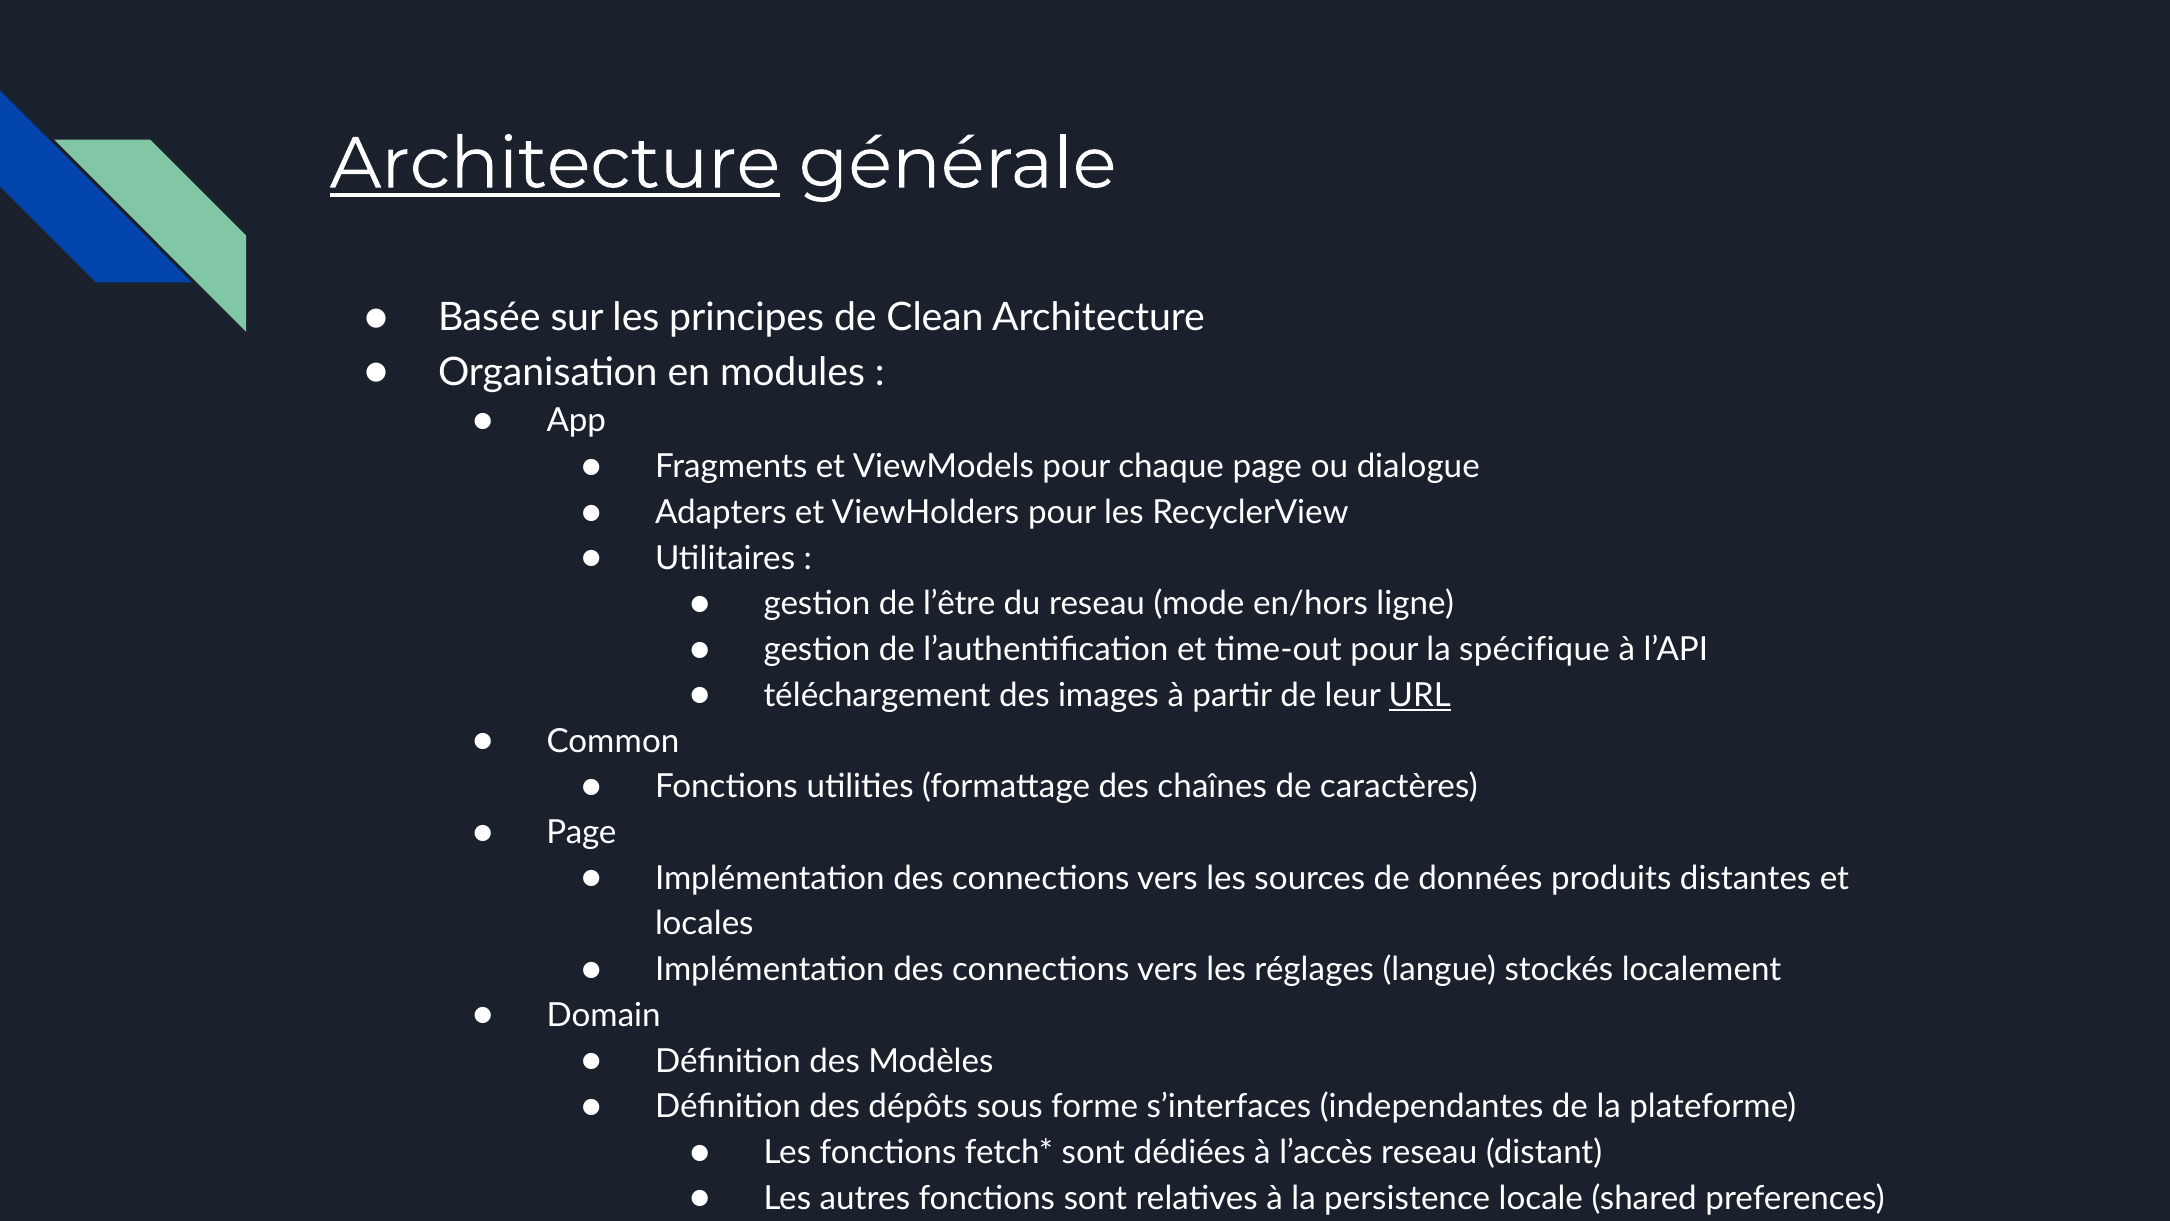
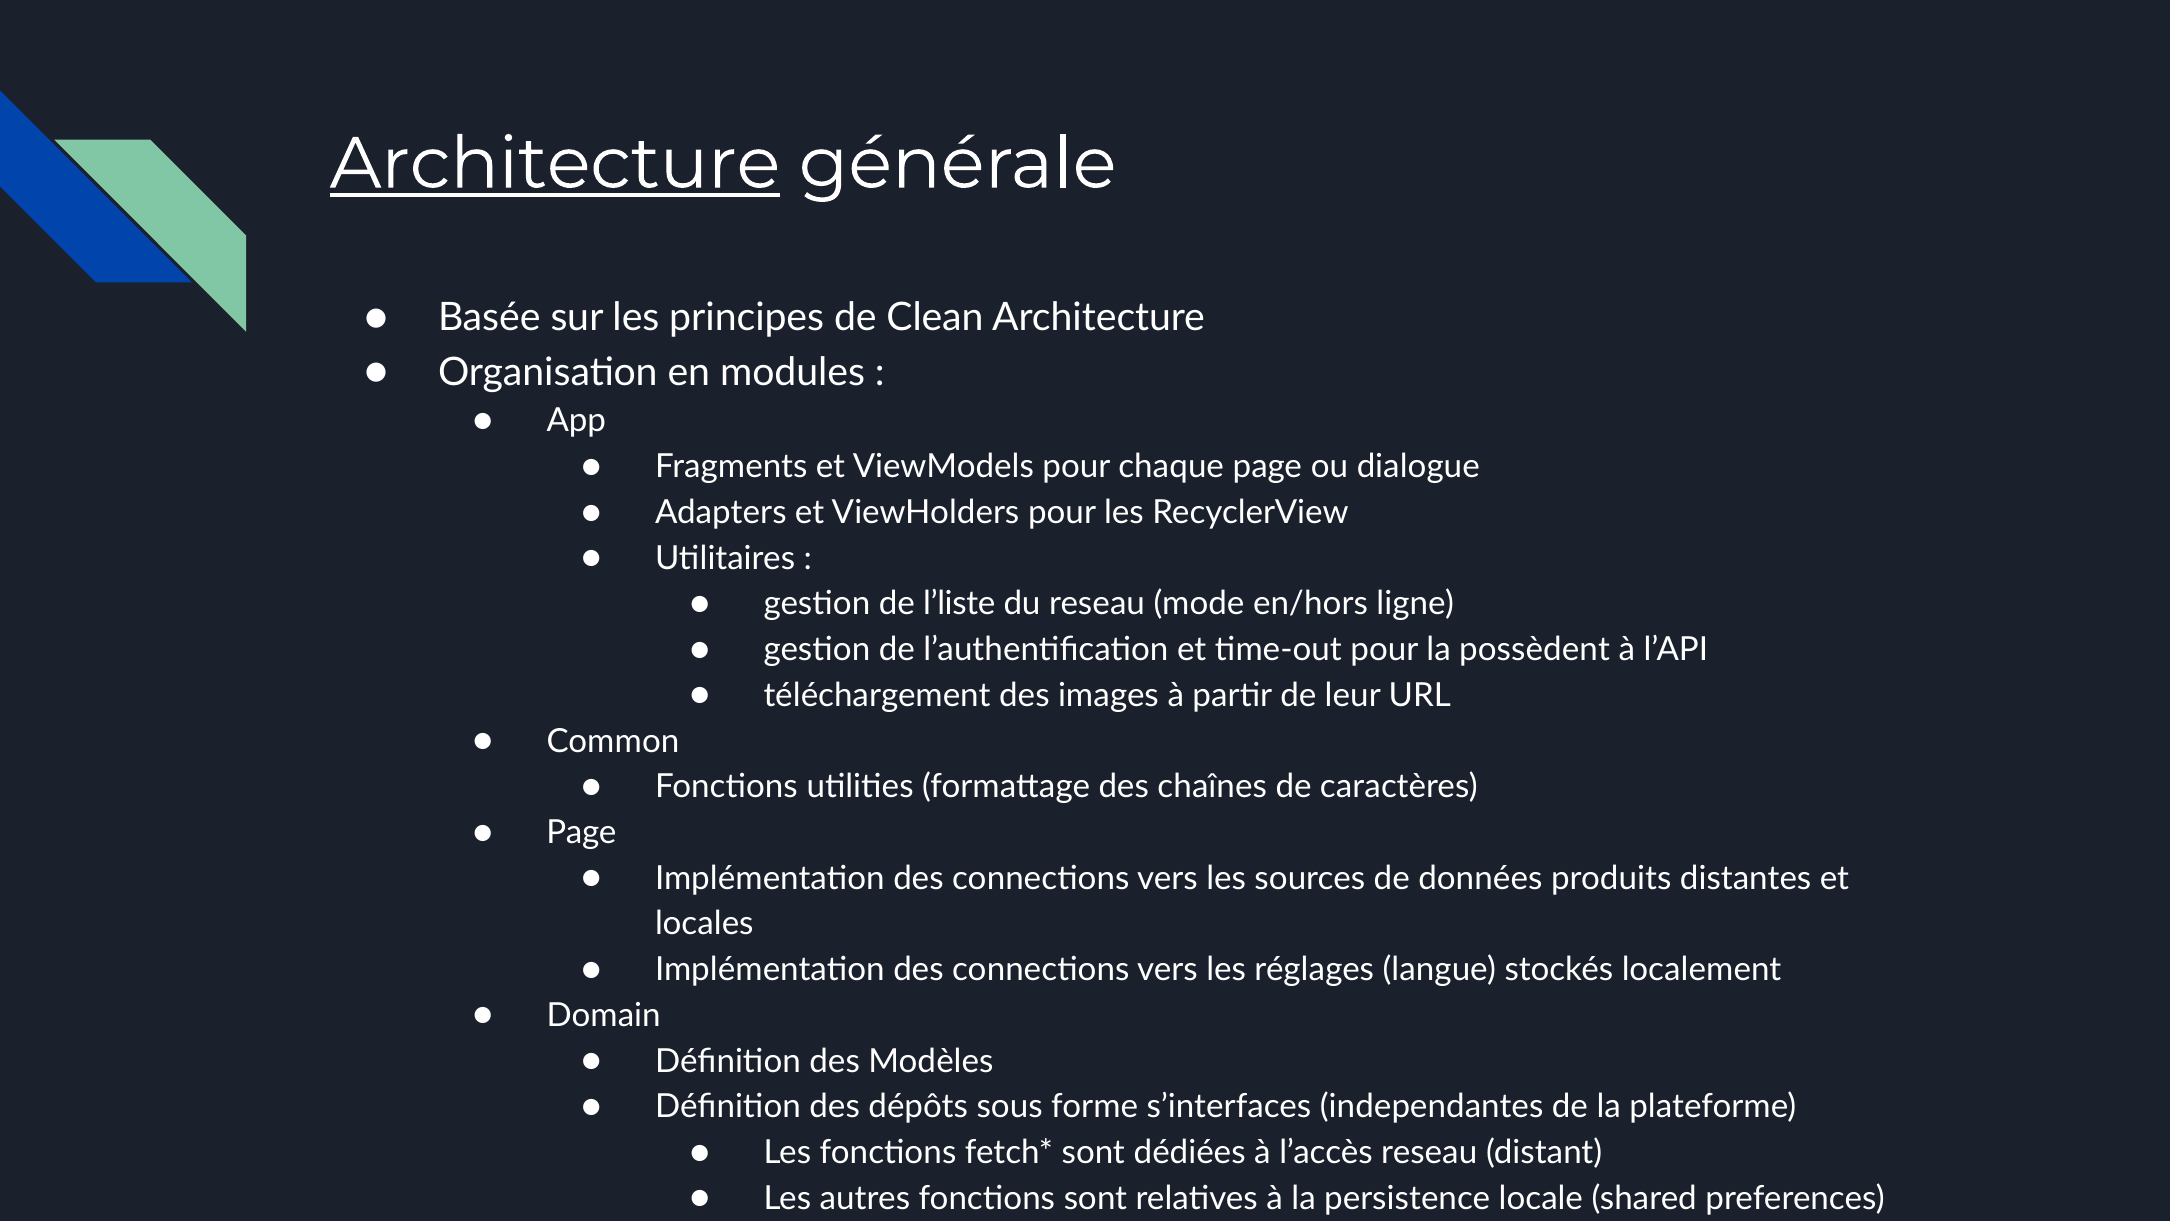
l’être: l’être -> l’liste (959, 604)
spécifique: spécifique -> possèdent (1535, 649)
URL underline: present -> none (1420, 695)
